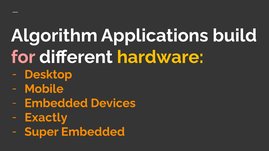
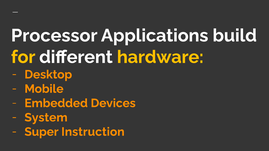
Algorithm: Algorithm -> Processor (54, 36)
for colour: pink -> yellow (23, 57)
Exactly: Exactly -> System (46, 118)
Super Embedded: Embedded -> Instruction (93, 132)
